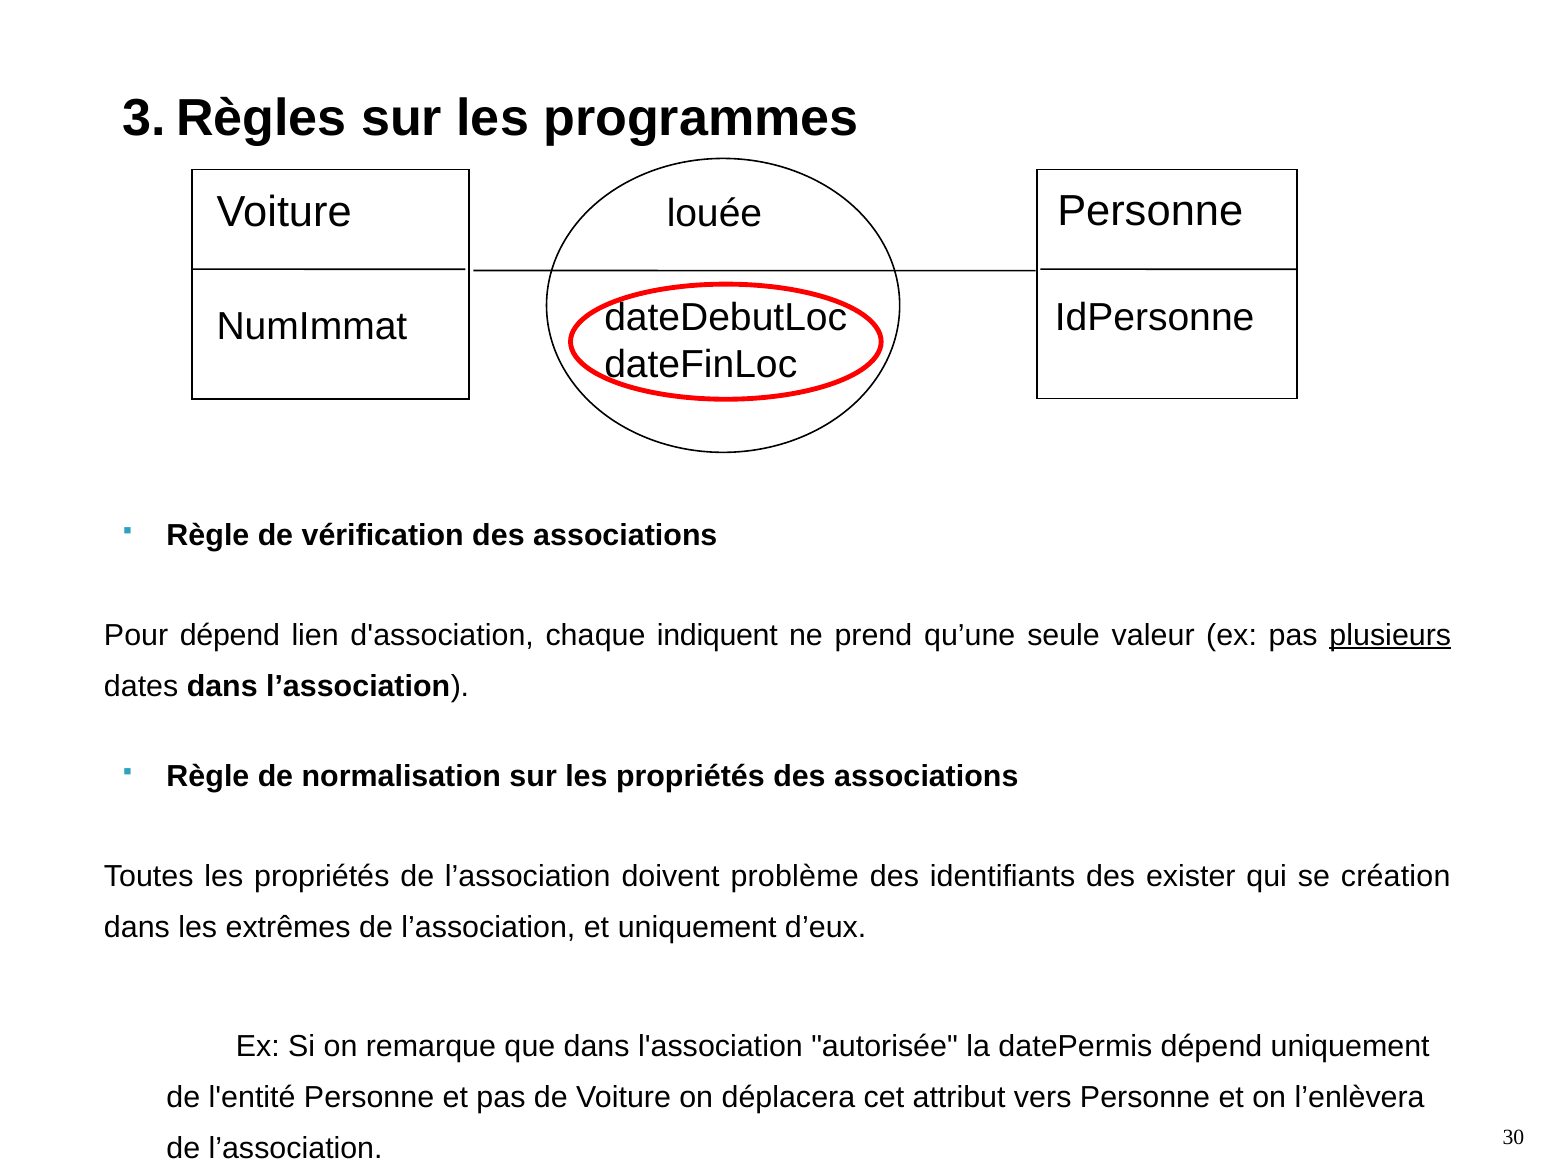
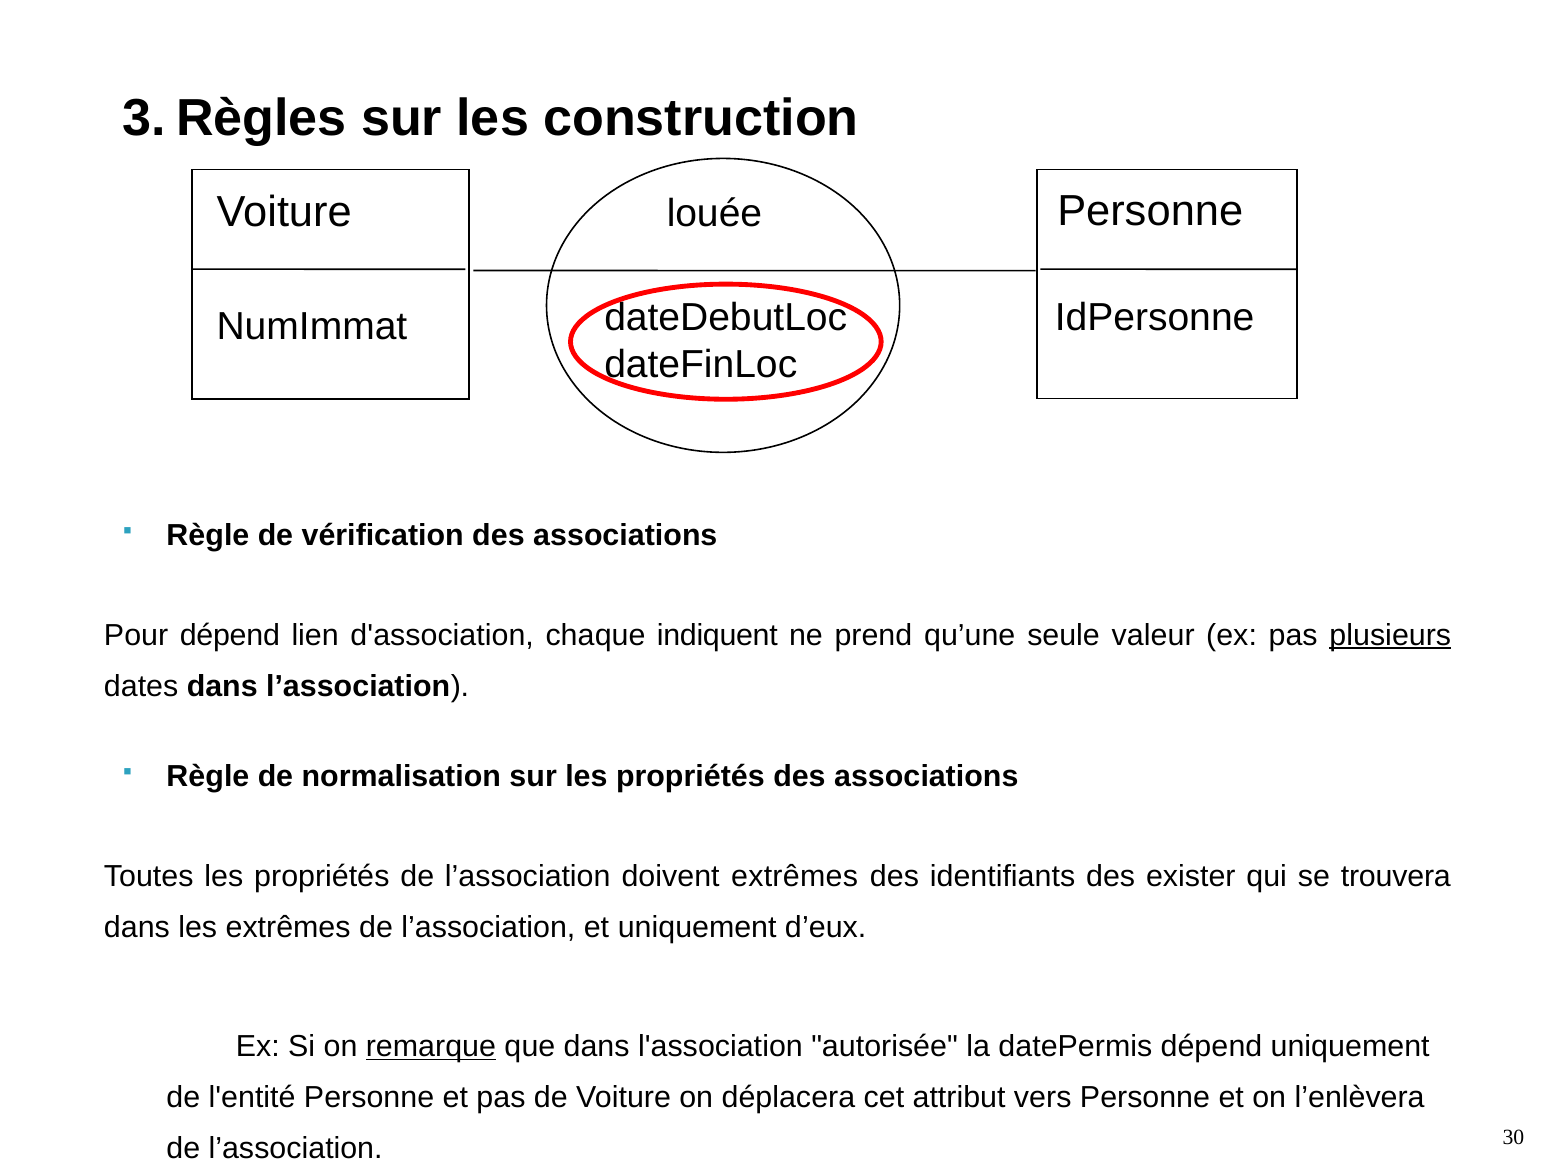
programmes: programmes -> construction (701, 118)
doivent problème: problème -> extrêmes (795, 877)
création: création -> trouvera (1396, 877)
remarque underline: none -> present (431, 1047)
